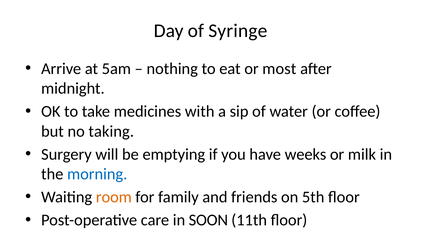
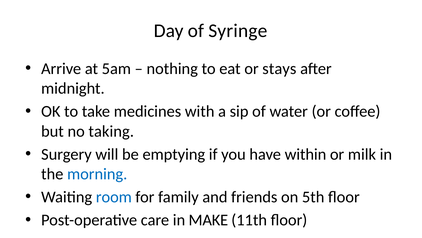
most: most -> stays (279, 68)
weeks: weeks -> within (305, 154)
room colour: orange -> blue (114, 197)
SOON: SOON -> MAKE (208, 220)
